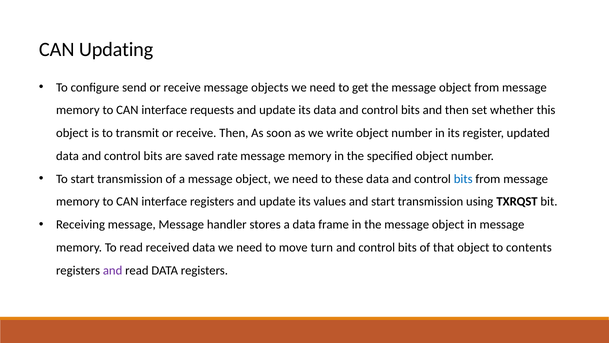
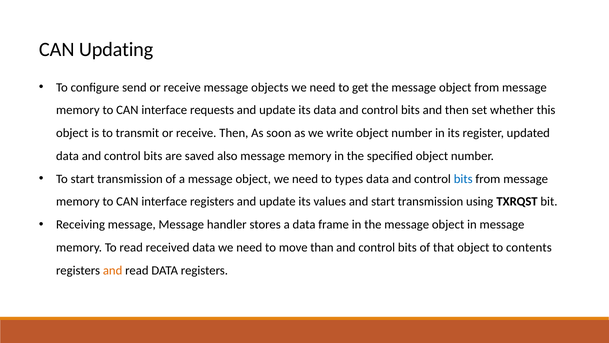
rate: rate -> also (227, 156)
these: these -> types (349, 179)
turn: turn -> than (322, 247)
and colour: purple -> orange (113, 270)
